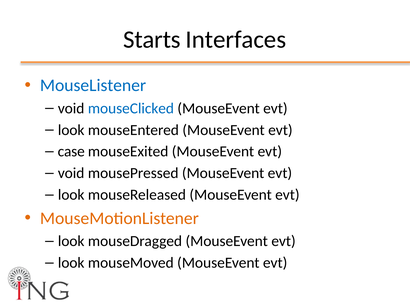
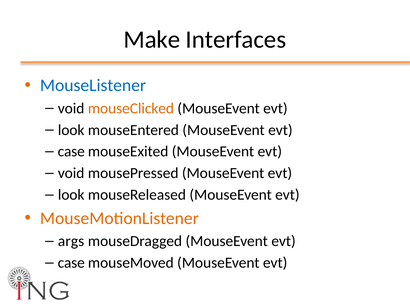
Starts: Starts -> Make (152, 40)
mouseClicked colour: blue -> orange (131, 108)
look: look -> args (71, 242)
look: look -> case (71, 263)
